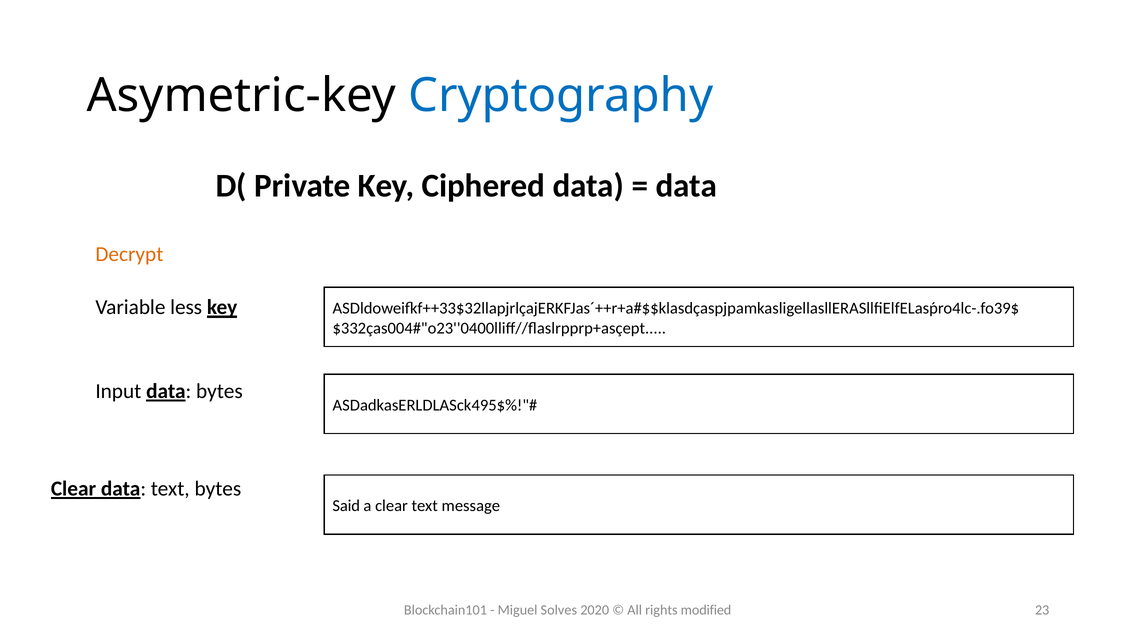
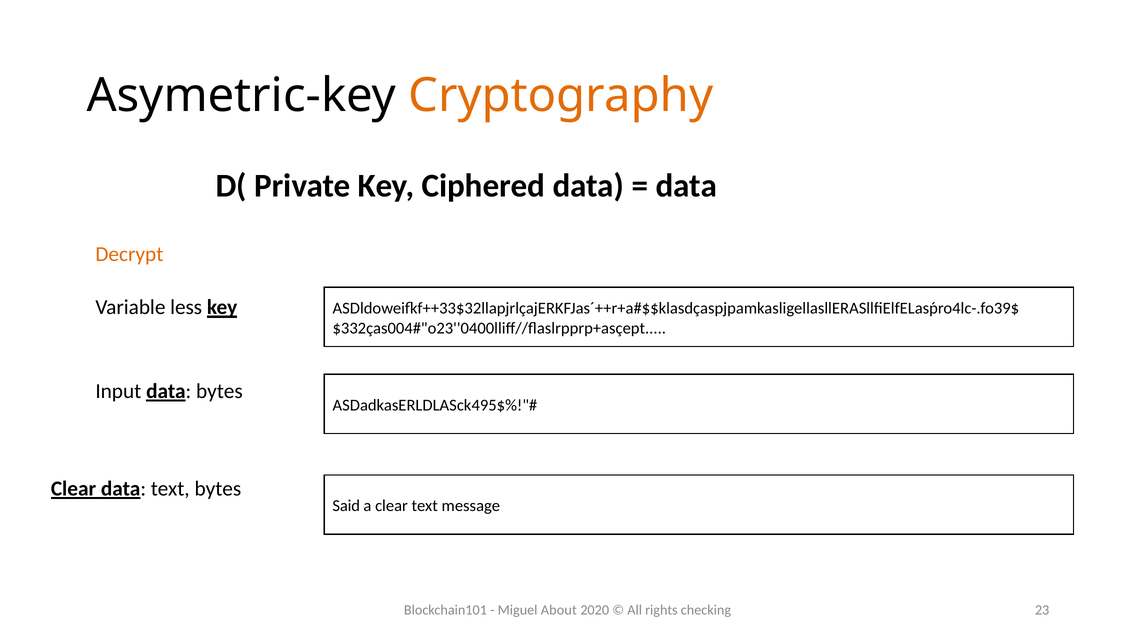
Cryptography colour: blue -> orange (561, 95)
Solves: Solves -> About (559, 610)
modified: modified -> checking (706, 610)
